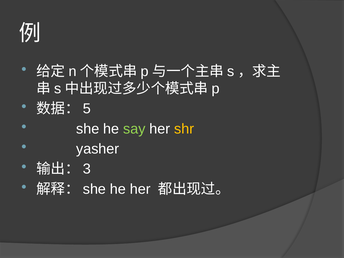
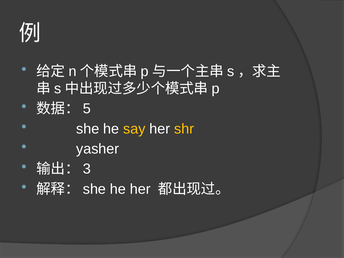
say colour: light green -> yellow (134, 129)
